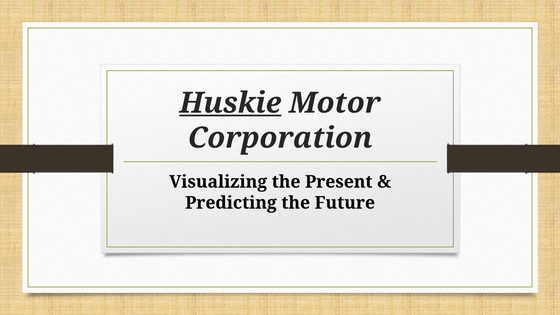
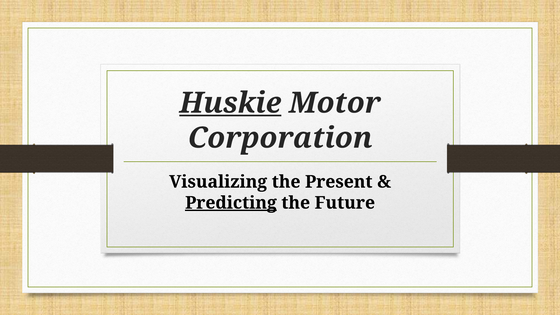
Predicting underline: none -> present (231, 203)
